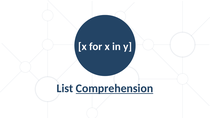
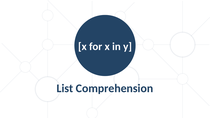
Comprehension underline: present -> none (115, 88)
